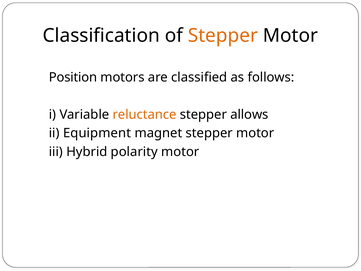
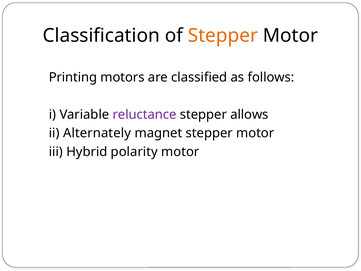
Position: Position -> Printing (73, 77)
reluctance colour: orange -> purple (145, 114)
Equipment: Equipment -> Alternately (97, 133)
